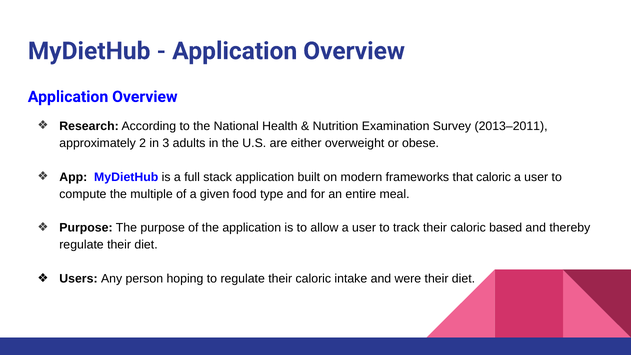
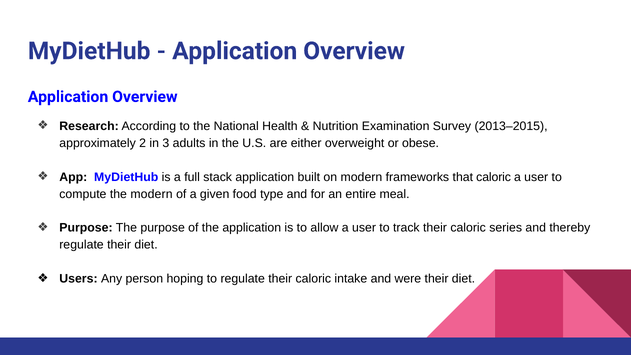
2013–2011: 2013–2011 -> 2013–2015 (511, 126)
the multiple: multiple -> modern (151, 194)
based: based -> series (506, 228)
